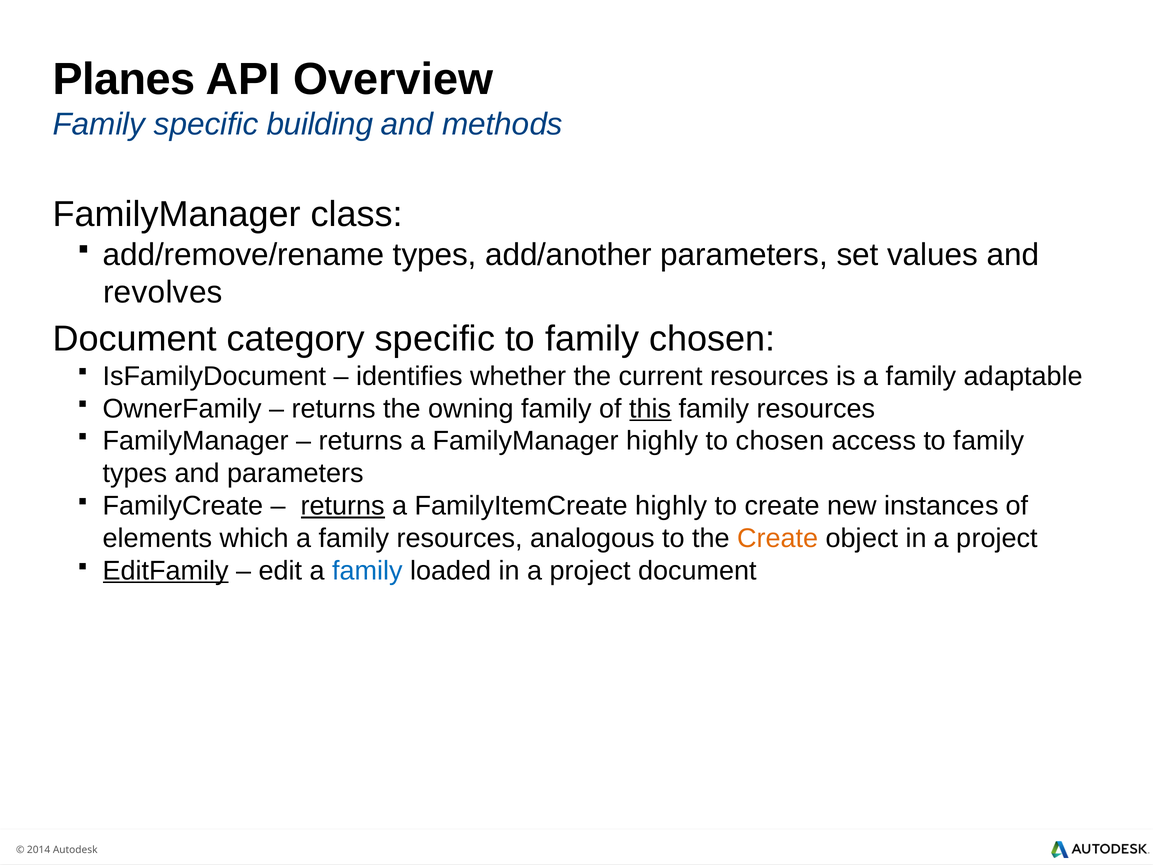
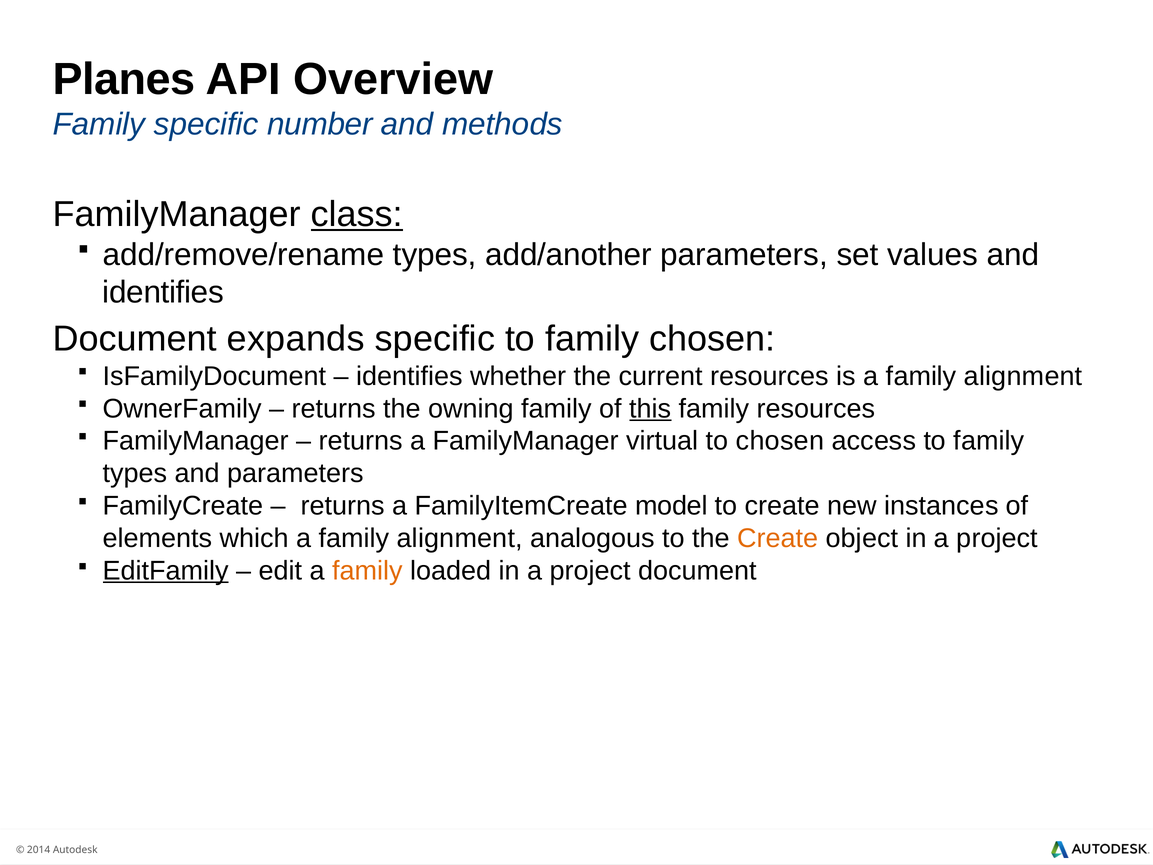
building: building -> number (320, 124)
class underline: none -> present (357, 214)
revolves: revolves -> identifies (163, 292)
category: category -> expands (296, 339)
is a family adaptable: adaptable -> alignment (1023, 376)
FamilyManager highly: highly -> virtual (662, 441)
returns underline: present -> none (343, 506)
FamilyItemCreate highly: highly -> model (671, 506)
resources: resources -> alignment (460, 538)
family colour: blue -> orange (367, 571)
